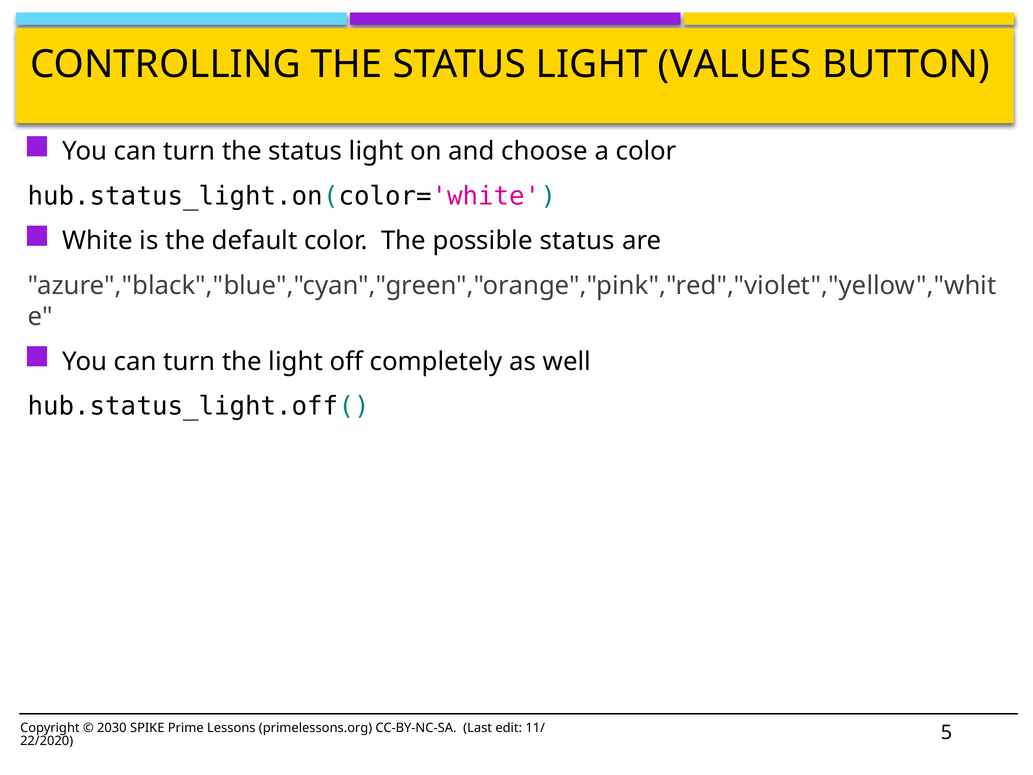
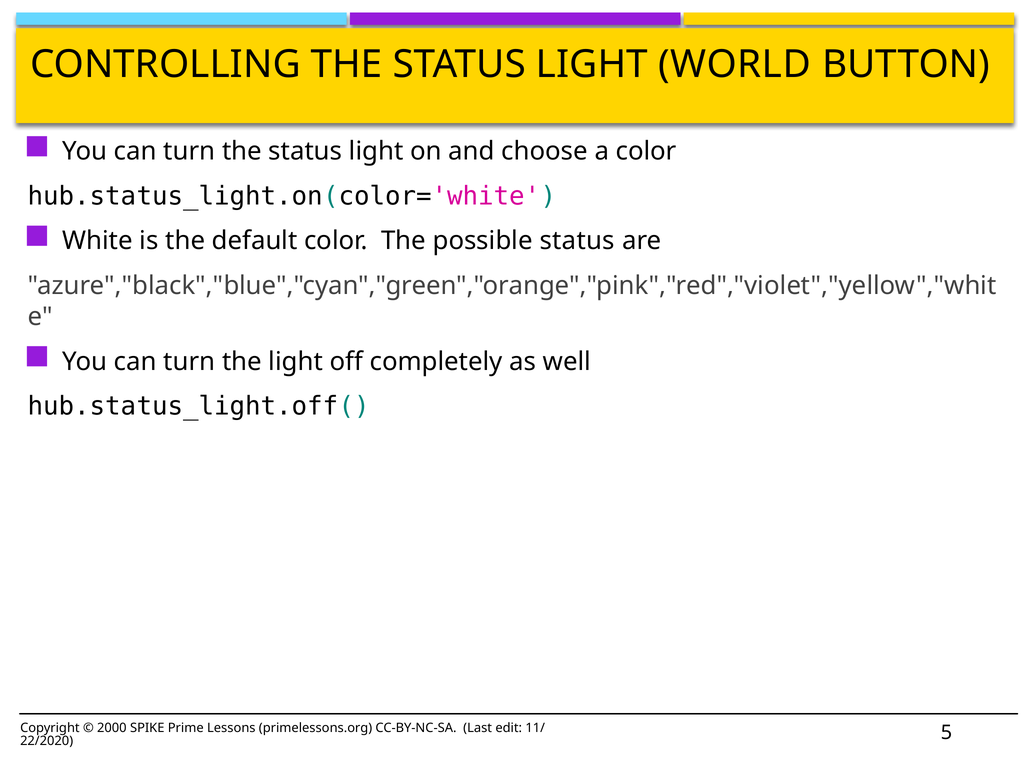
VALUES: VALUES -> WORLD (735, 64)
2030: 2030 -> 2000 (112, 728)
